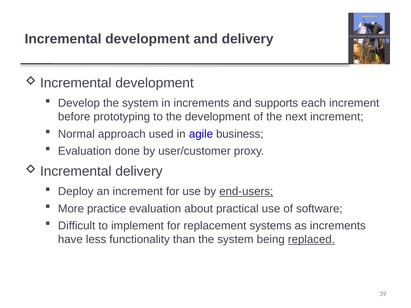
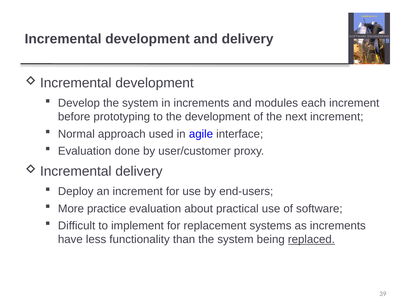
supports: supports -> modules (276, 103)
business: business -> interface (240, 134)
end-users underline: present -> none (246, 192)
